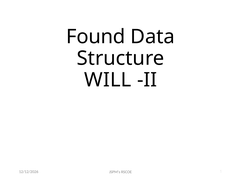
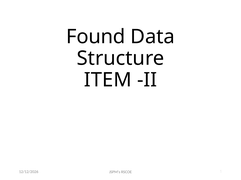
WILL: WILL -> ITEM (108, 80)
